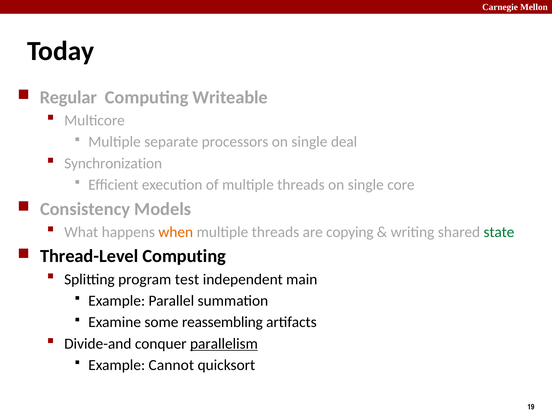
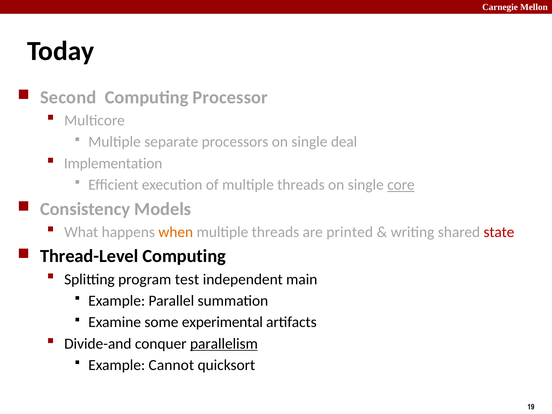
Regular: Regular -> Second (68, 97)
Writeable: Writeable -> Processor (230, 97)
Synchronization: Synchronization -> Implementation (113, 163)
core underline: none -> present (401, 185)
copying: copying -> printed (350, 232)
state colour: green -> red (499, 232)
reassembling: reassembling -> experimental (222, 322)
